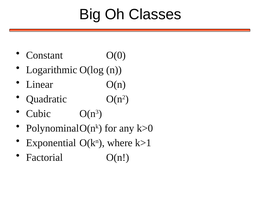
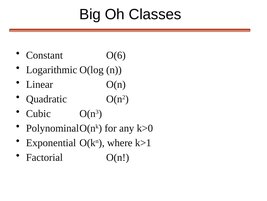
O(0: O(0 -> O(6 (116, 55)
